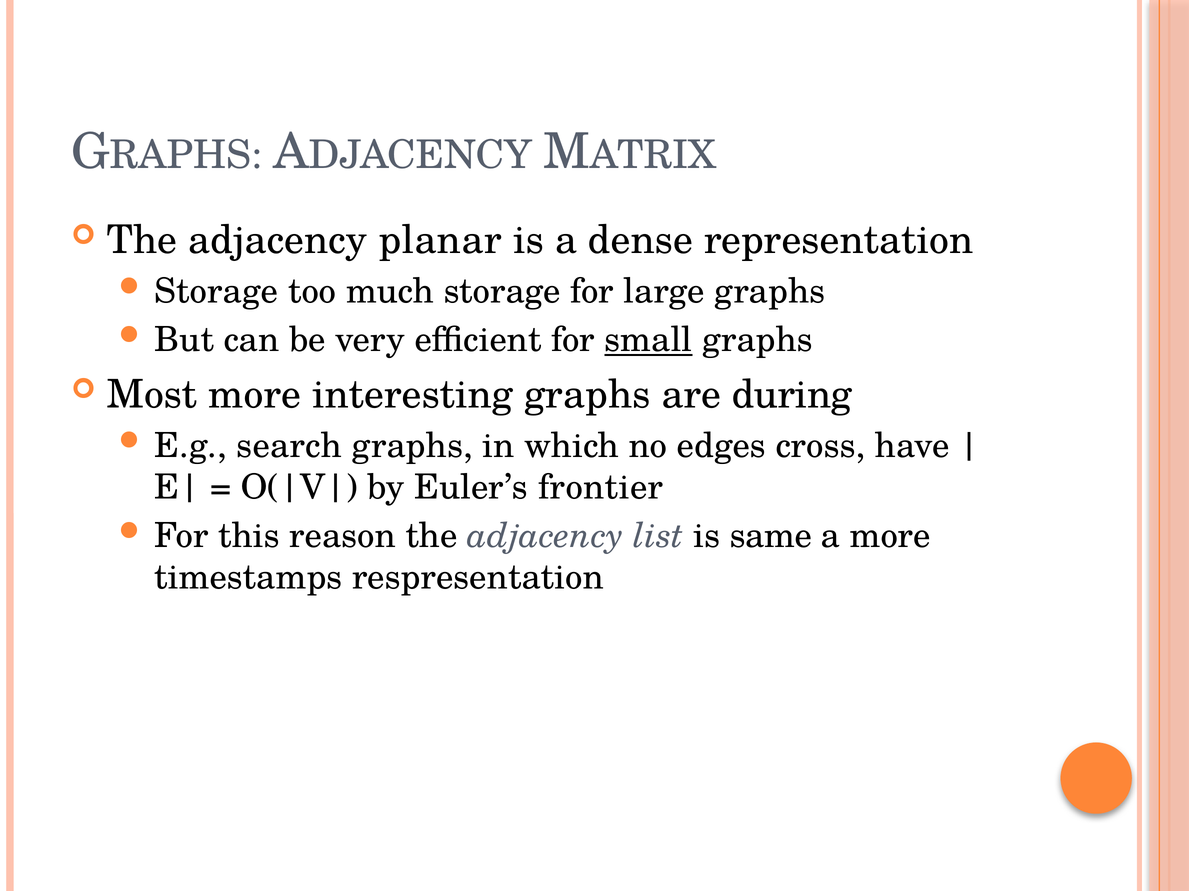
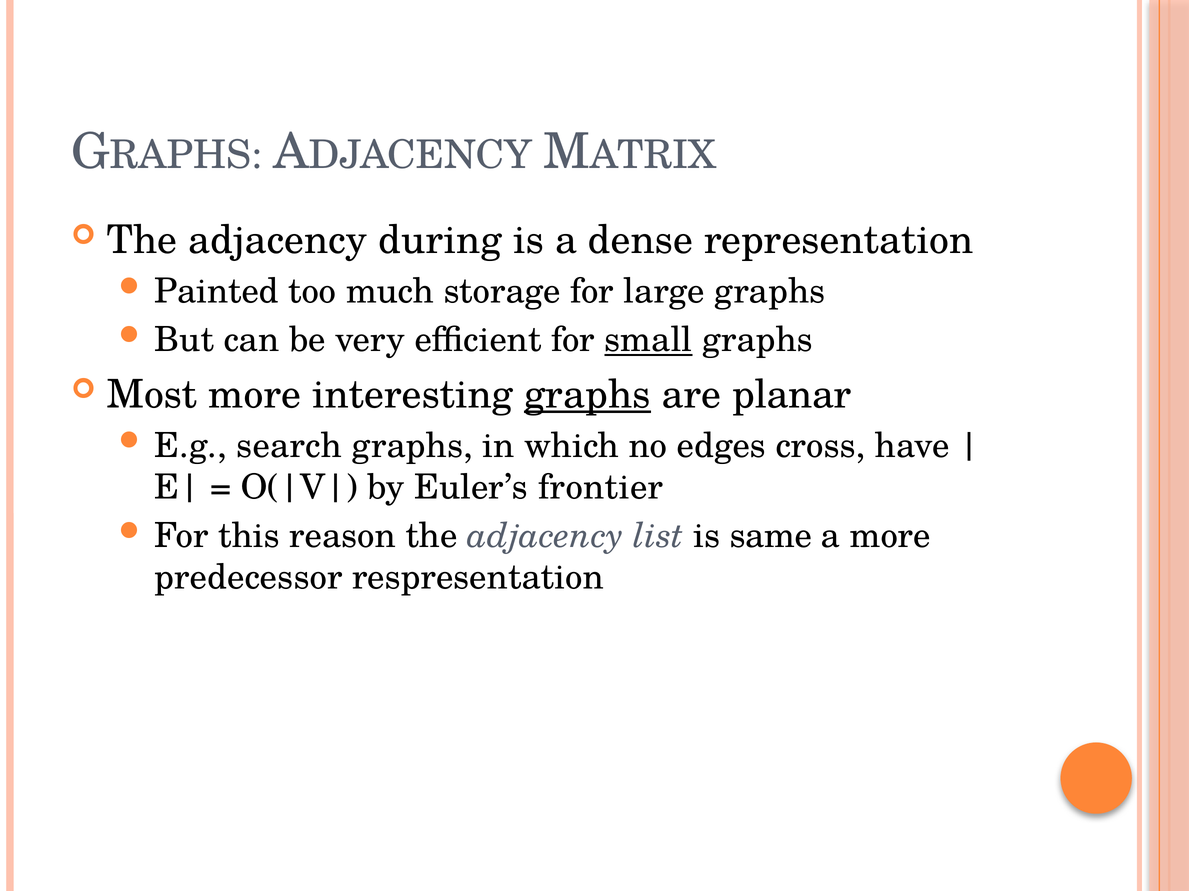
planar: planar -> during (440, 240)
Storage: Storage -> Painted (216, 292)
graphs underline: none -> present (587, 395)
during: during -> planar (792, 395)
timestamps: timestamps -> predecessor (248, 578)
